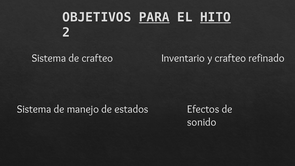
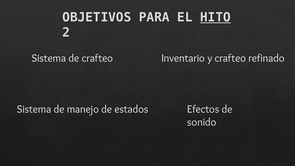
PARA underline: present -> none (154, 17)
